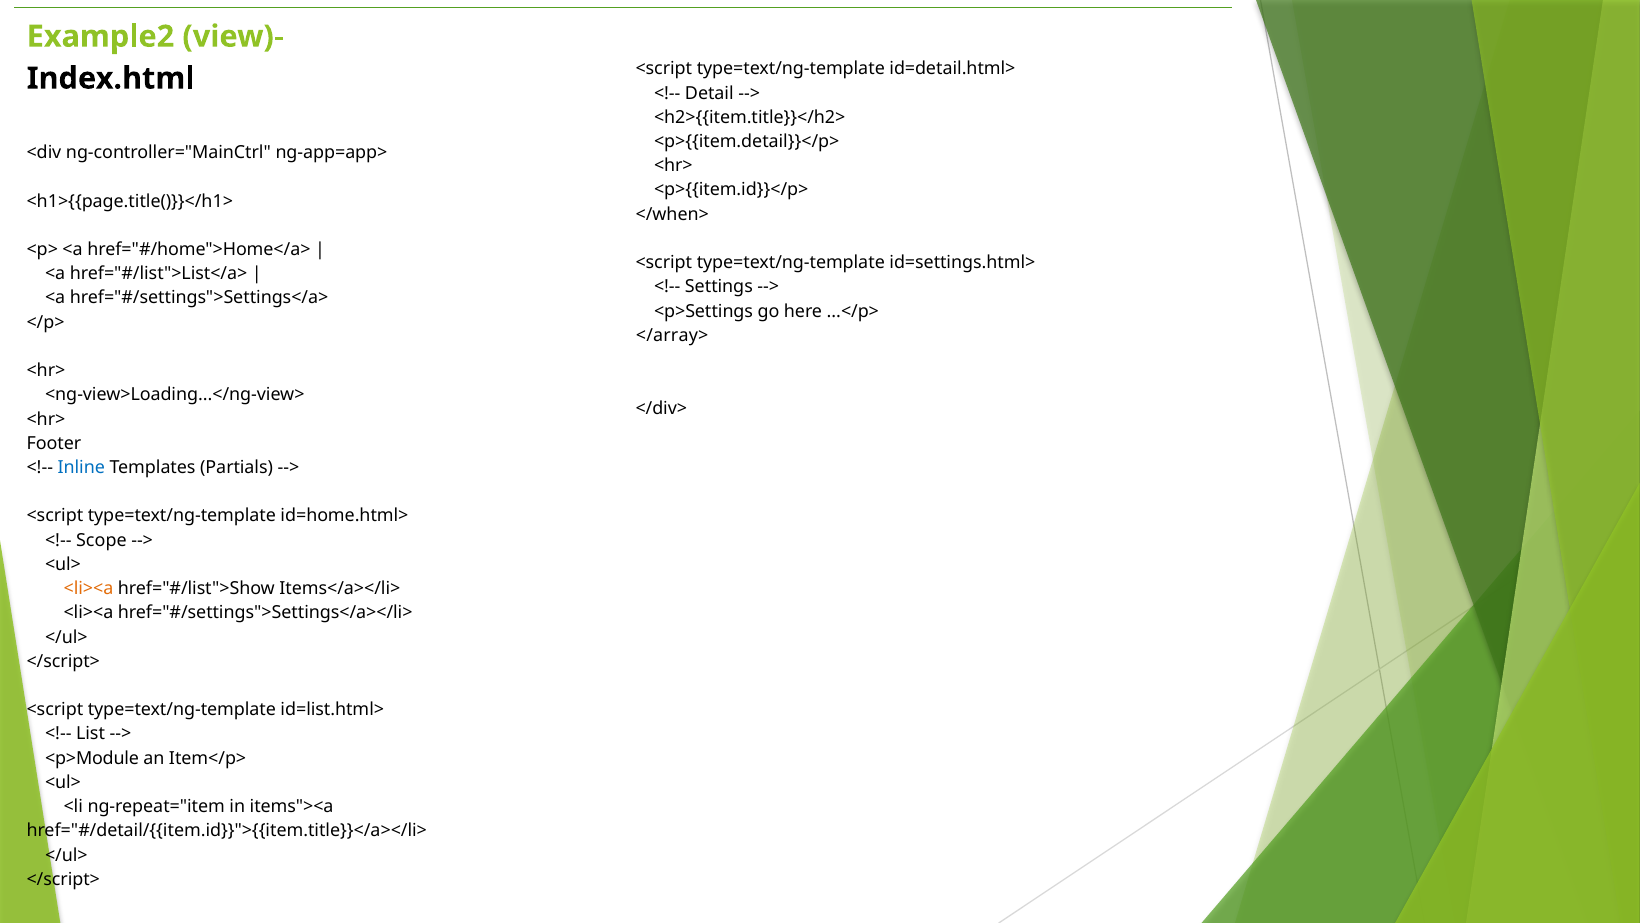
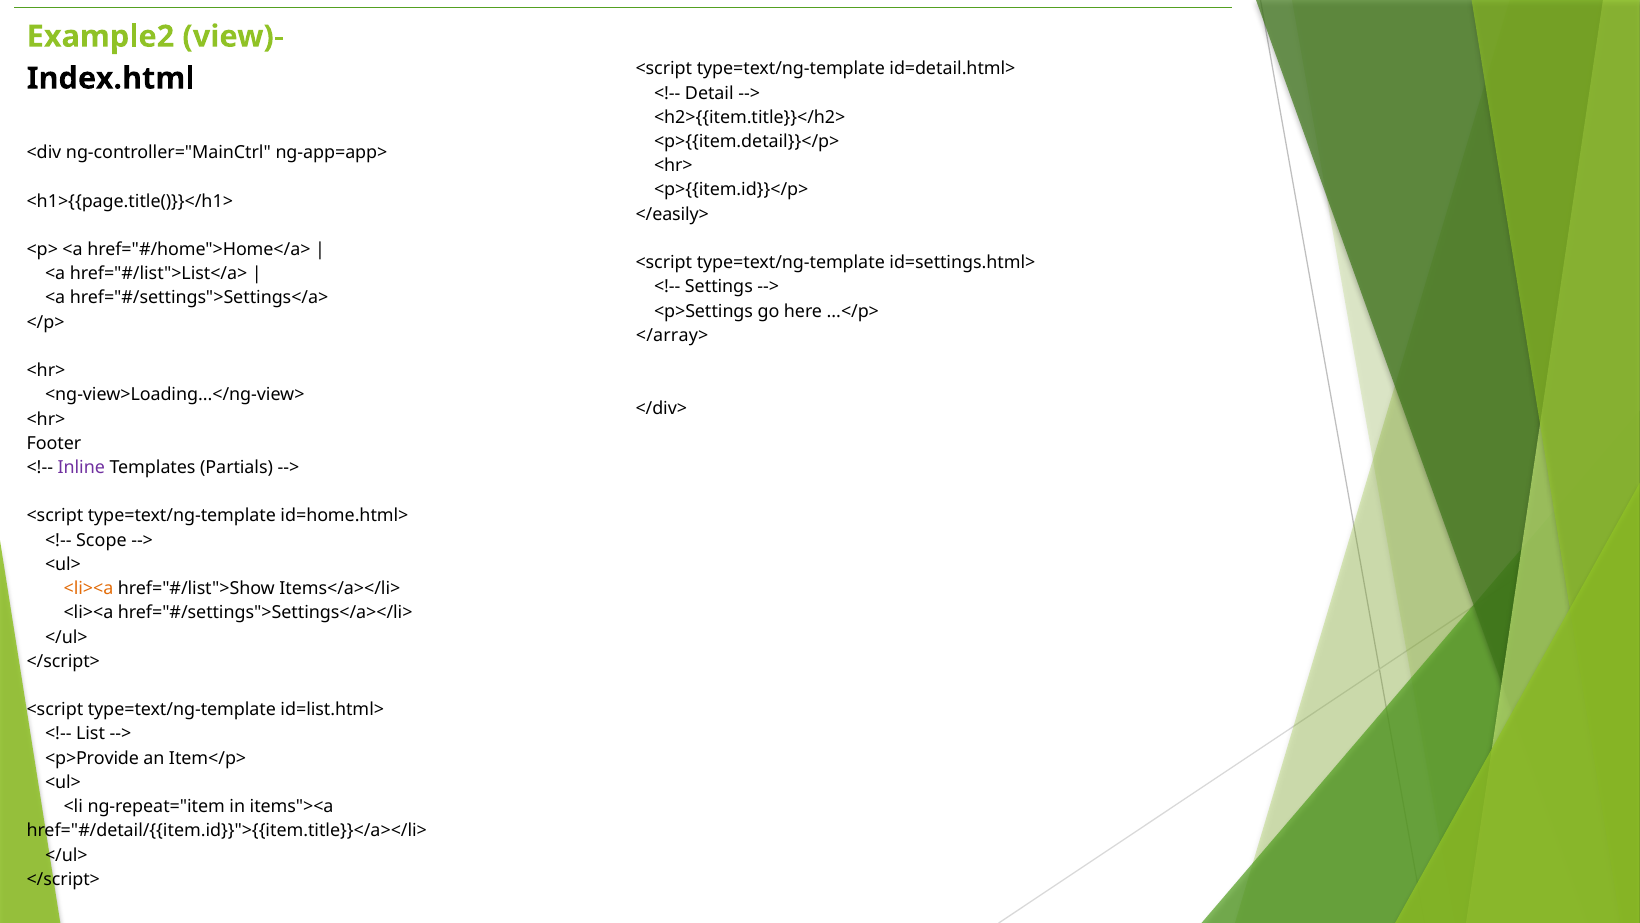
</when>: </when> -> </easily> (672, 214)
Inline colour: blue -> purple (81, 467)
<p>Module: <p>Module -> <p>Provide (92, 758)
